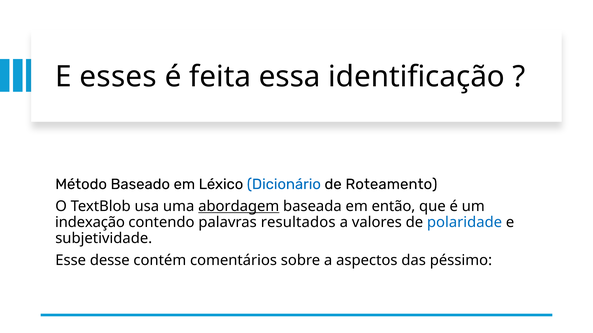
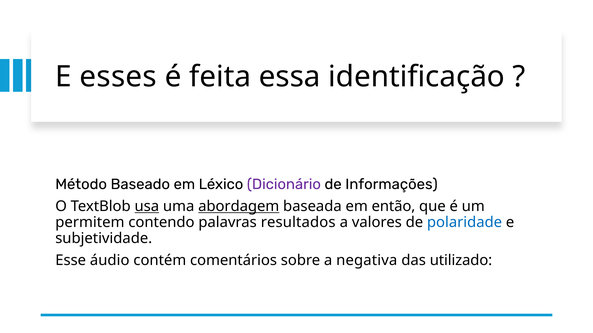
Dicionário colour: blue -> purple (284, 184)
Roteamento: Roteamento -> Informações (391, 184)
usa underline: none -> present (147, 207)
indexação: indexação -> permitem (90, 223)
desse: desse -> áudio (110, 261)
aspectos: aspectos -> negativa (367, 261)
péssimo: péssimo -> utilizado (461, 261)
